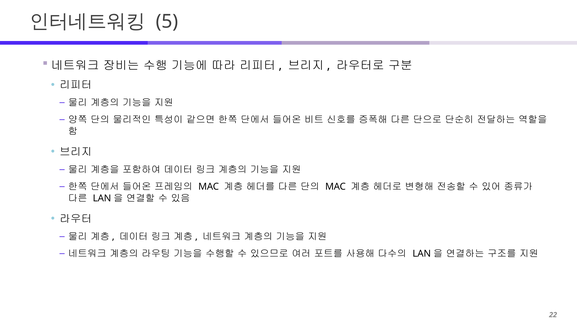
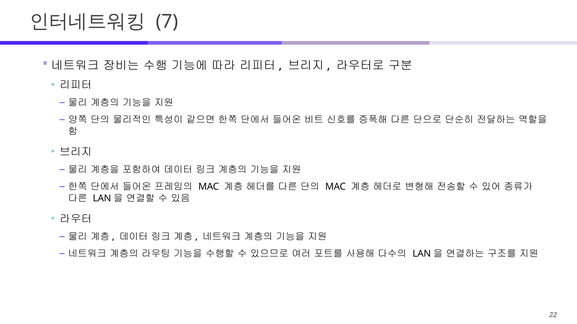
5: 5 -> 7 (167, 22)
